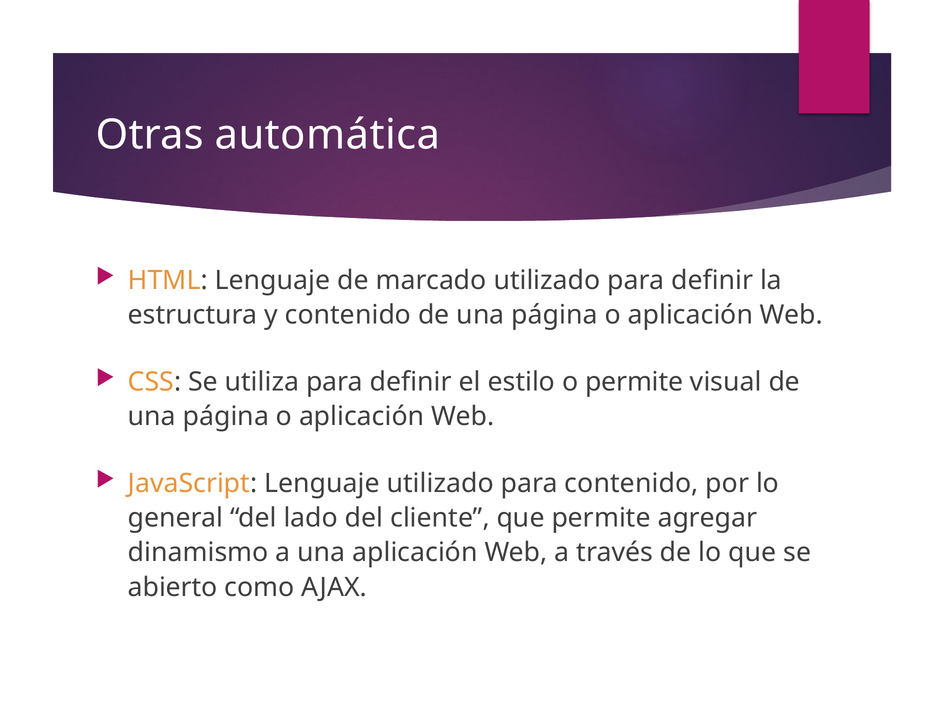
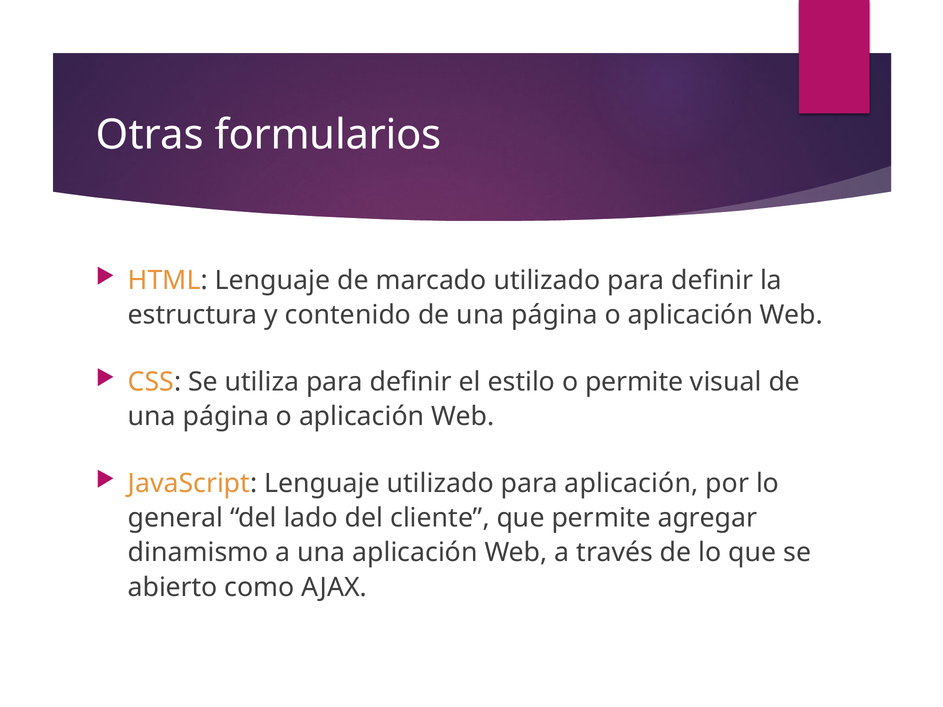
automática: automática -> formularios (328, 135)
para contenido: contenido -> aplicación (631, 484)
